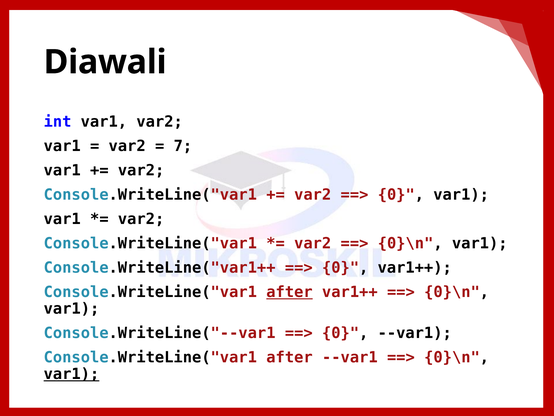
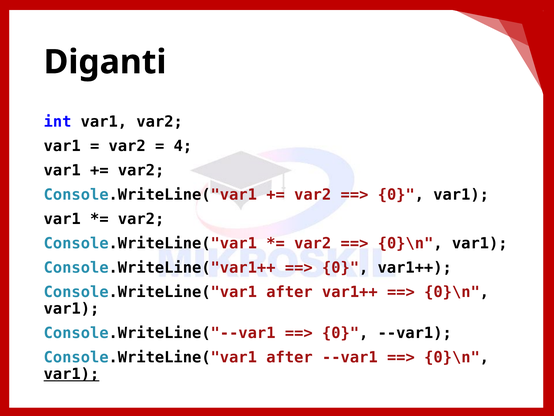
Diawali: Diawali -> Diganti (105, 62)
7: 7 -> 4 (183, 146)
after underline: present -> none (289, 292)
